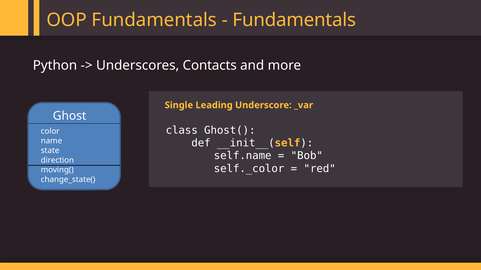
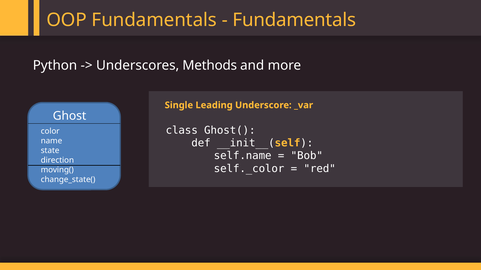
Contacts: Contacts -> Methods (210, 65)
